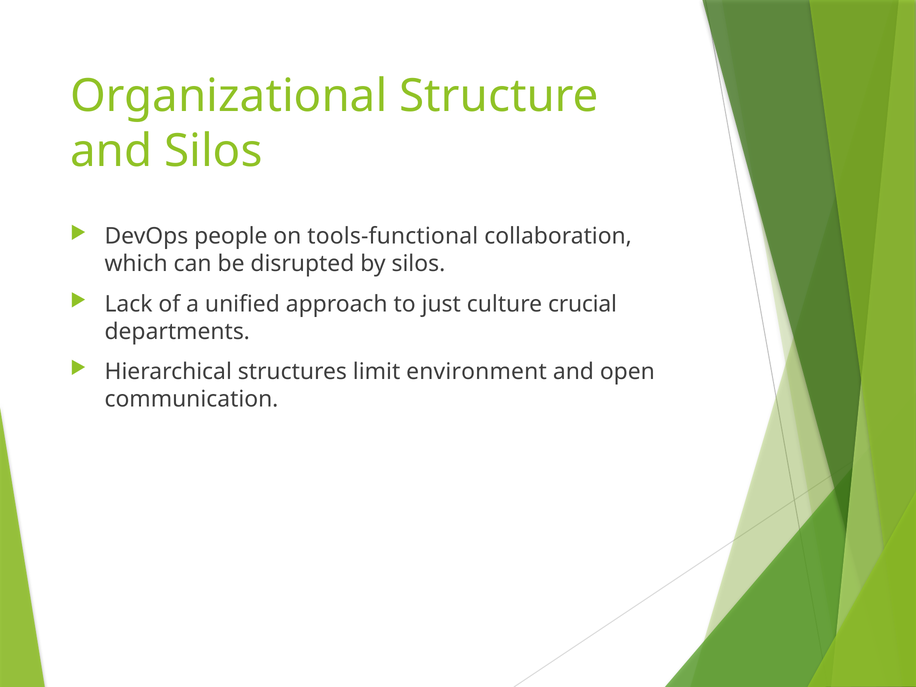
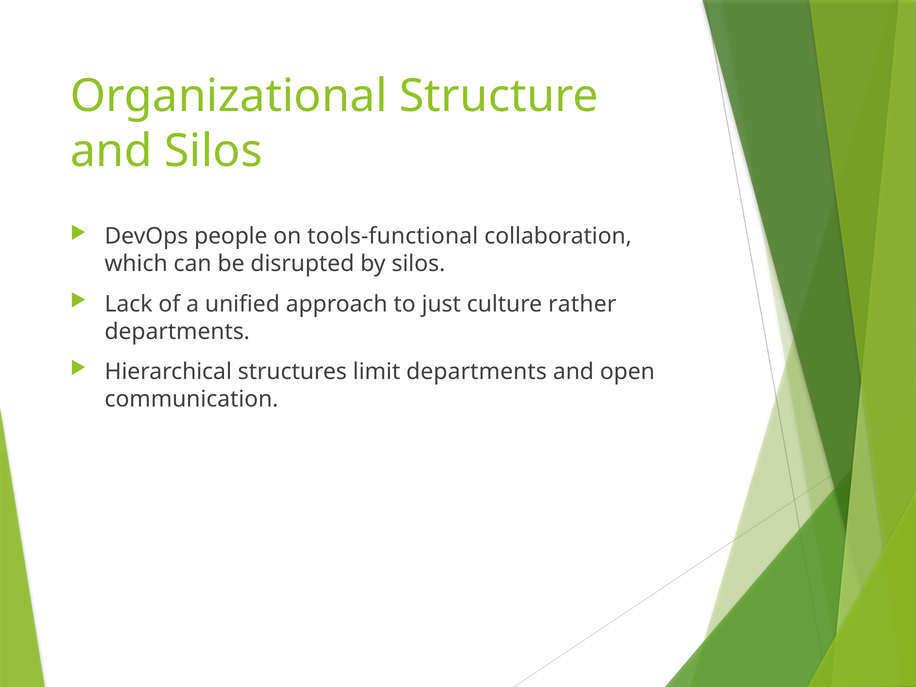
crucial: crucial -> rather (582, 304)
limit environment: environment -> departments (477, 372)
